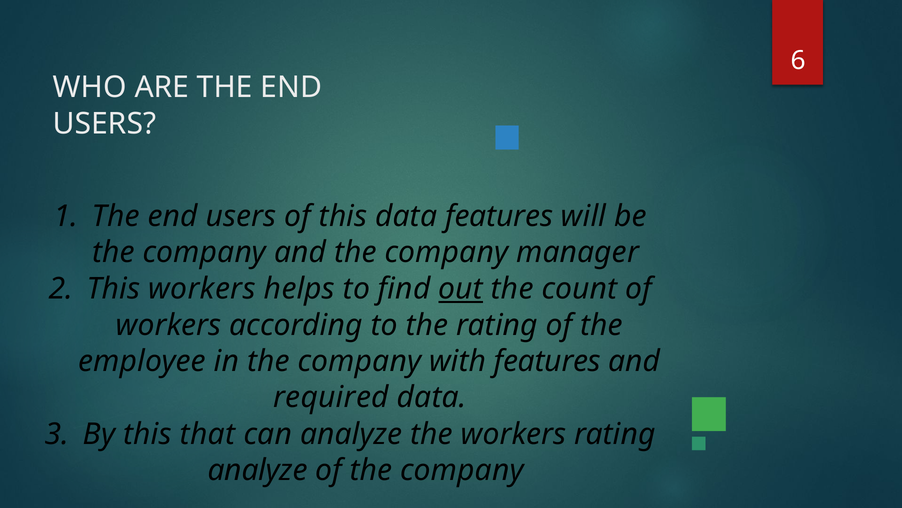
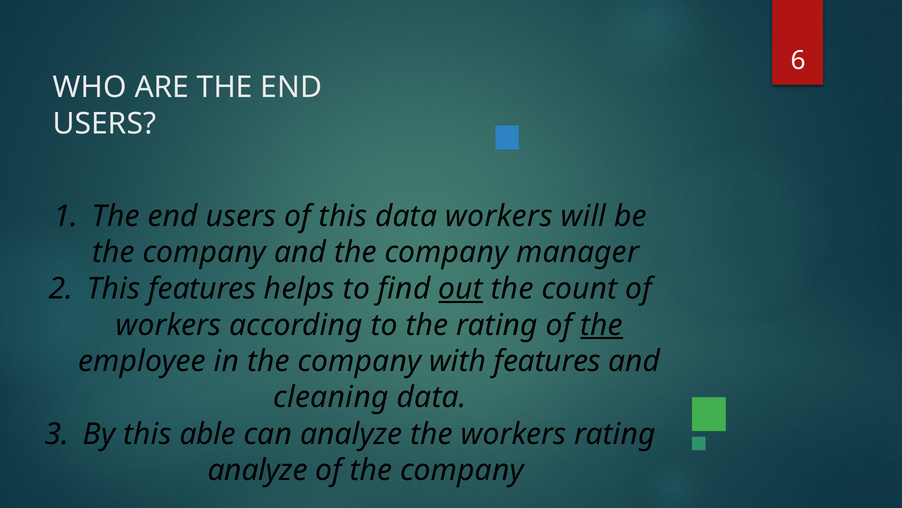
data features: features -> workers (499, 216)
This workers: workers -> features (202, 289)
the underline: none -> present (602, 325)
required: required -> cleaning (331, 397)
that: that -> able (208, 434)
